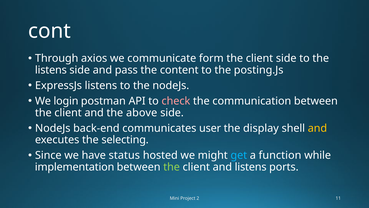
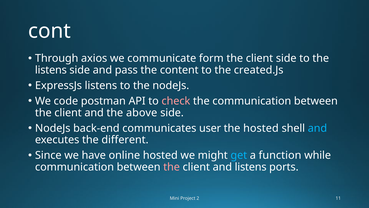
posting.Js: posting.Js -> created.Js (259, 70)
login: login -> code (66, 101)
the display: display -> hosted (261, 128)
and colour: yellow -> light blue (317, 128)
selecting: selecting -> different (125, 140)
status: status -> online (124, 155)
implementation: implementation -> communication (75, 167)
the colour: light green -> pink (172, 167)
